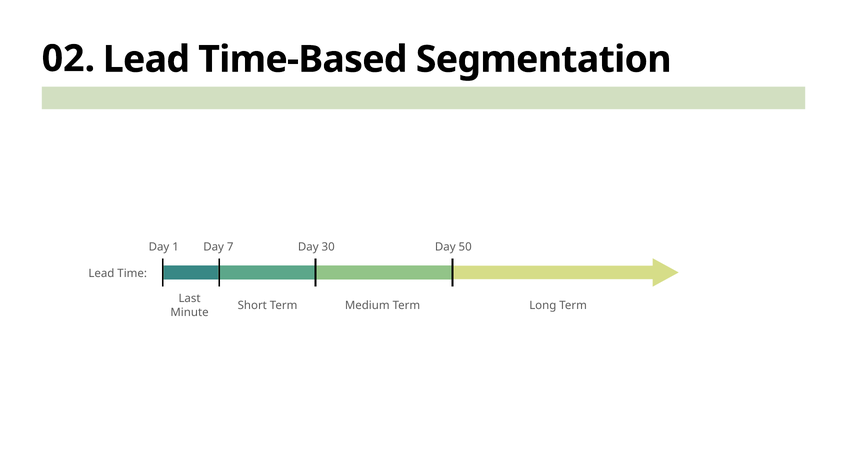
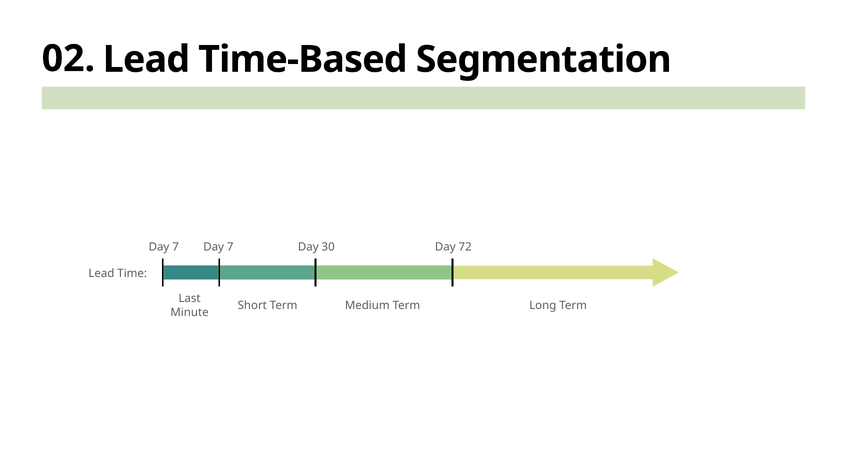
1: 1 -> 7 (176, 247)
50: 50 -> 72 (465, 247)
